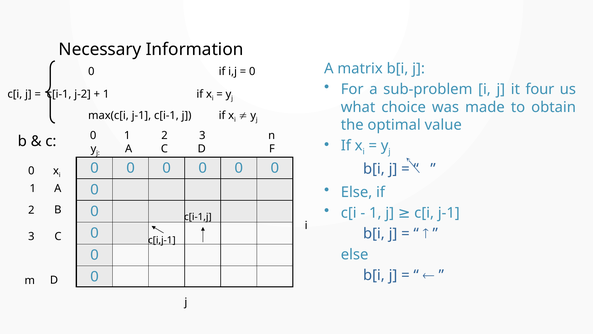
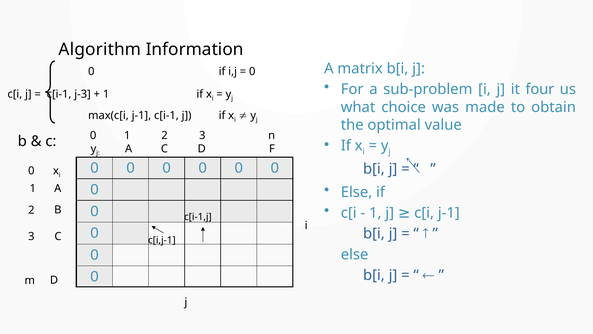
Necessary: Necessary -> Algorithm (100, 49)
j-2: j-2 -> j-3 (83, 94)
